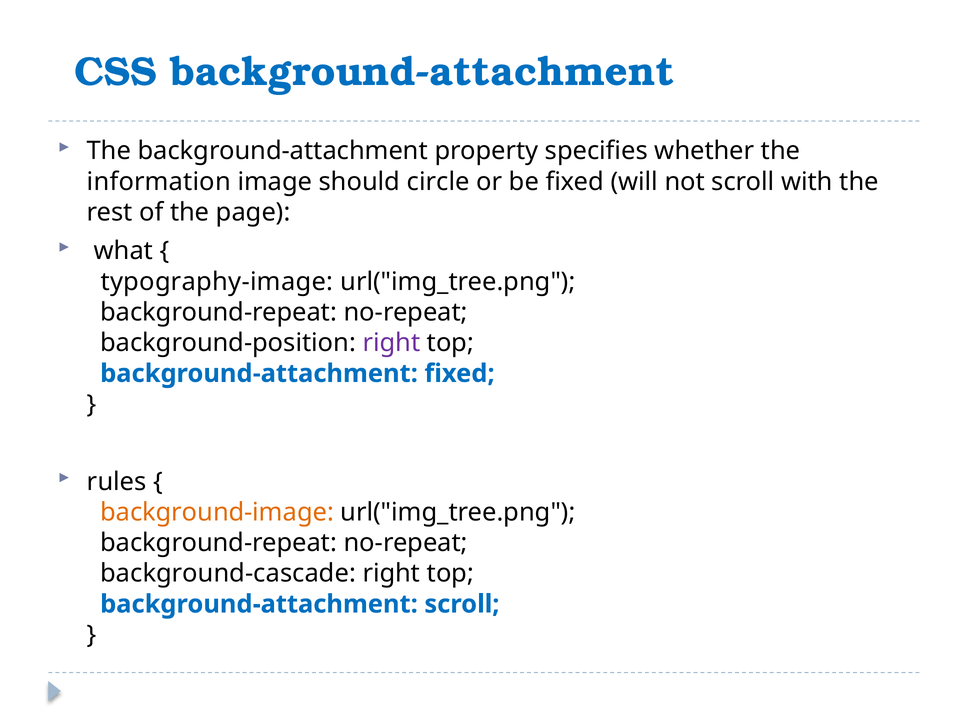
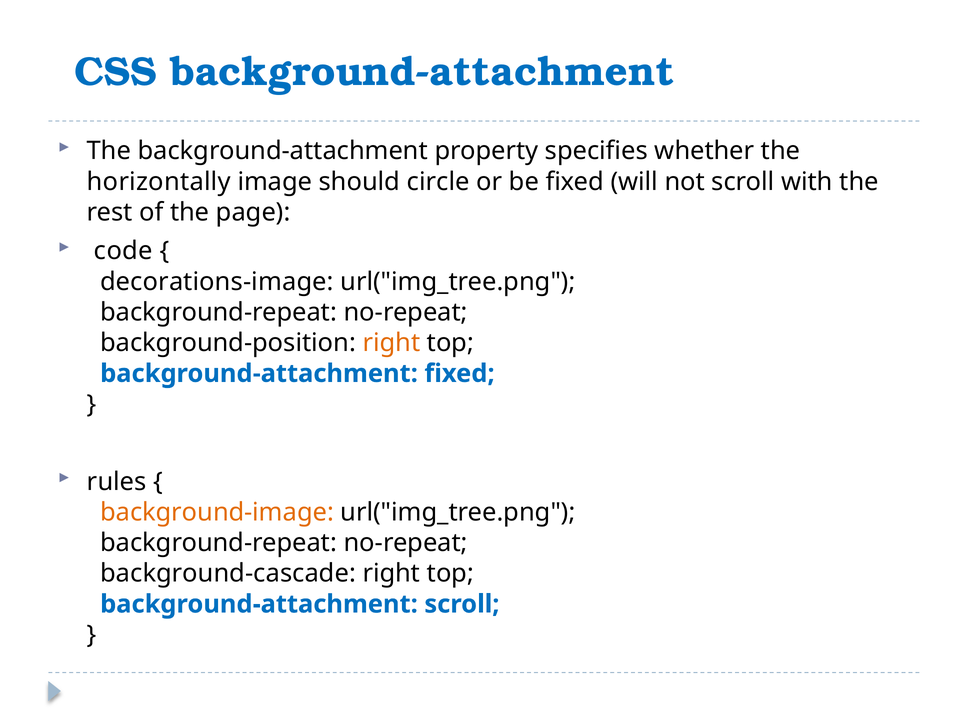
information: information -> horizontally (159, 182)
what: what -> code (123, 251)
typography-image: typography-image -> decorations-image (217, 282)
right colour: purple -> orange (391, 343)
